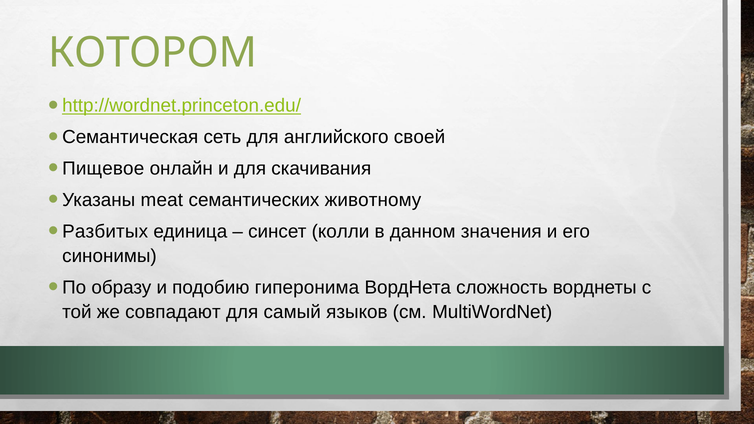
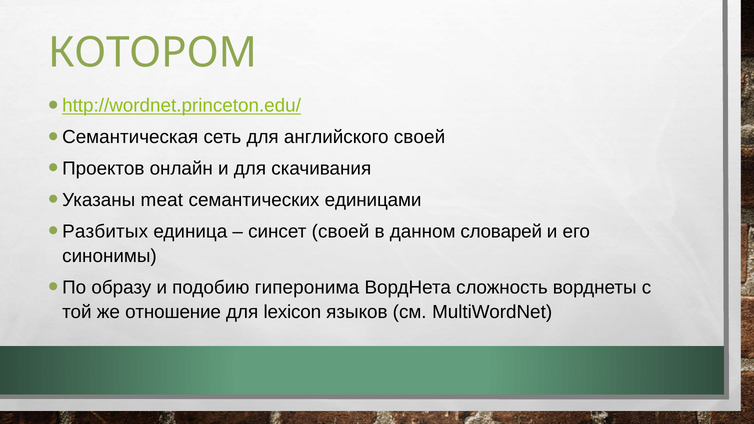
Пищевое: Пищевое -> Проектов (103, 169)
животному: животному -> единицами (373, 200)
синсет колли: колли -> своей (340, 232)
значения: значения -> словарей (501, 232)
совпадают: совпадают -> отношение (173, 312)
самый: самый -> lexicon (292, 312)
